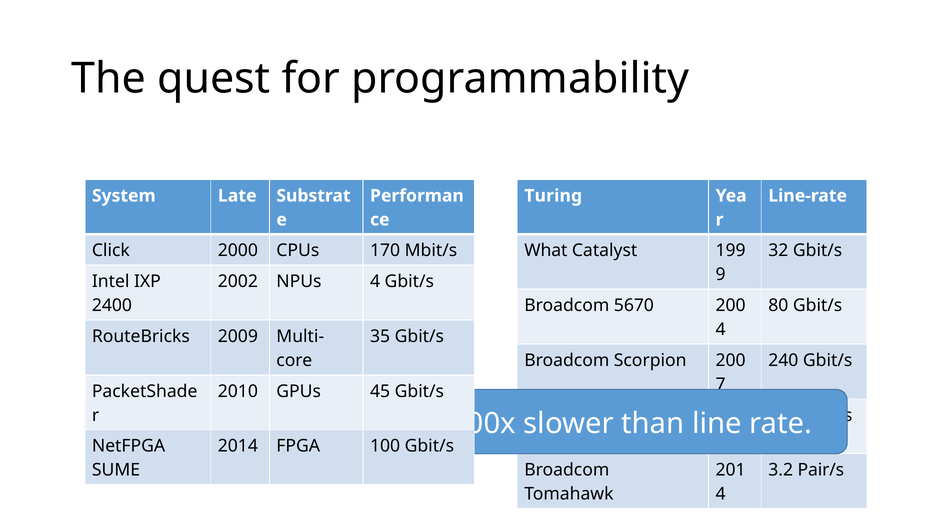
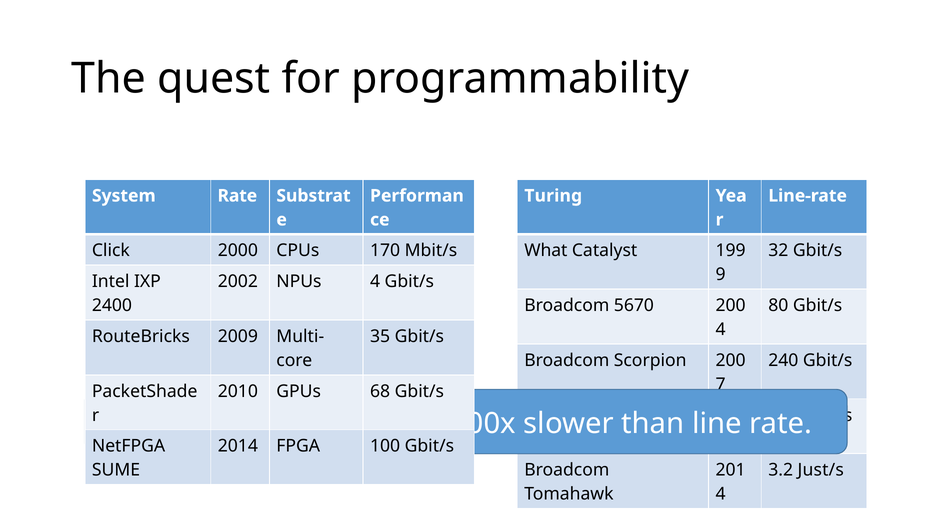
System Late: Late -> Rate (237, 196)
45: 45 -> 68 (380, 391)
Pair/s: Pair/s -> Just/s (821, 470)
